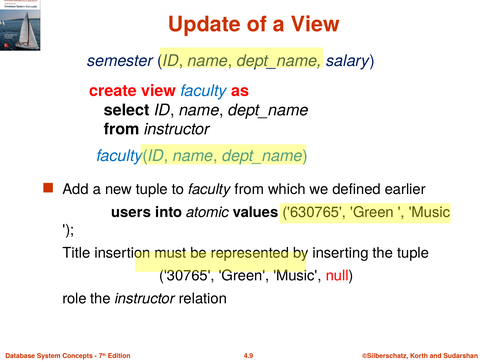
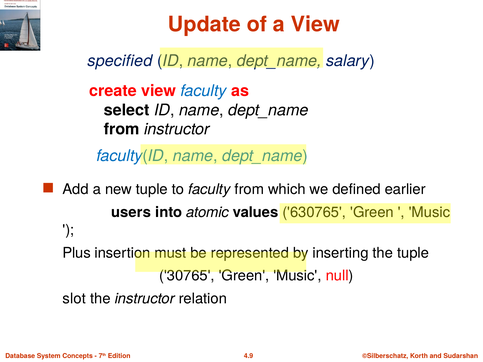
semester: semester -> specified (120, 61)
Title: Title -> Plus (77, 253)
role: role -> slot (74, 299)
